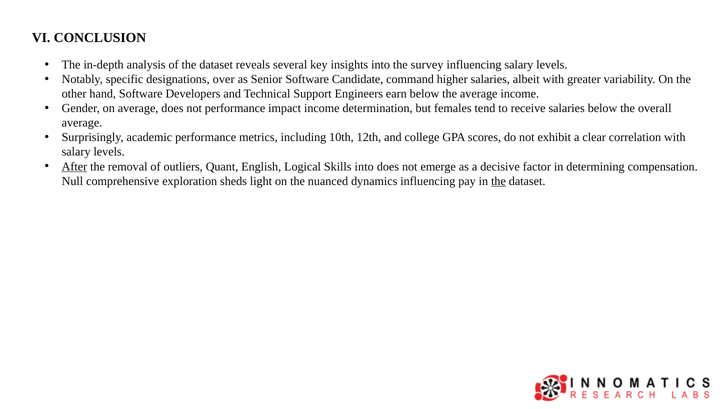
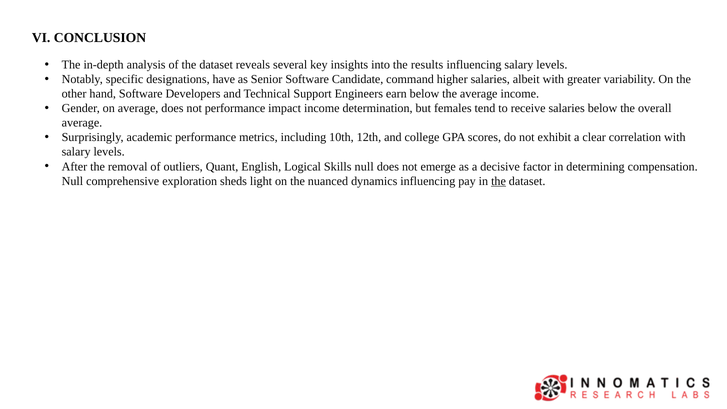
survey: survey -> results (427, 65)
over: over -> have (224, 79)
After underline: present -> none (74, 166)
Skills into: into -> null (364, 166)
